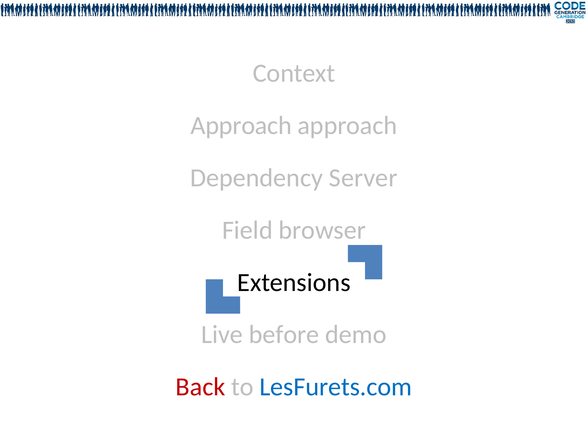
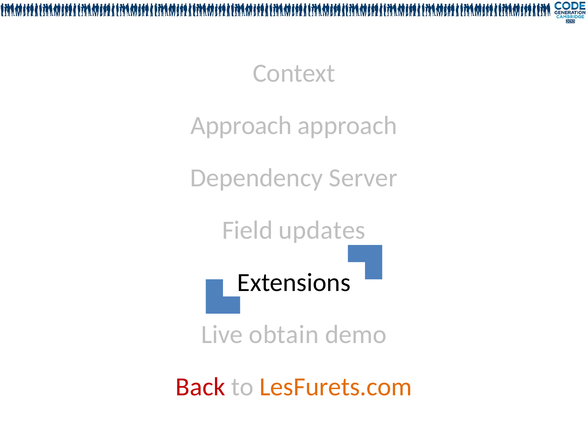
browser: browser -> updates (322, 230)
before: before -> obtain (284, 335)
LesFurets.com colour: blue -> orange (336, 387)
